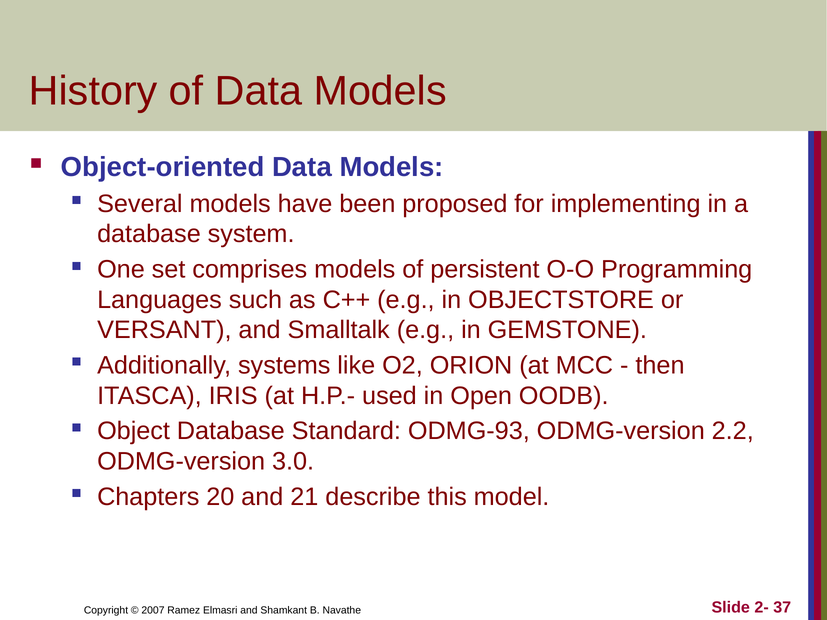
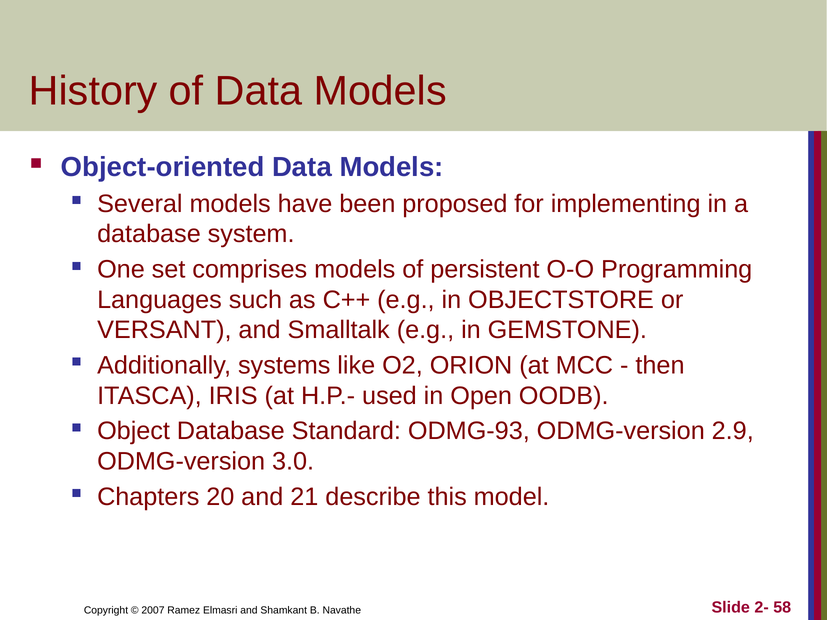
2.2: 2.2 -> 2.9 (733, 431)
37: 37 -> 58 (782, 608)
